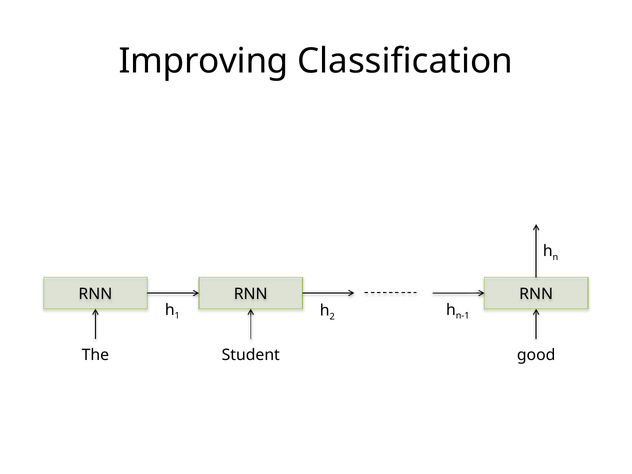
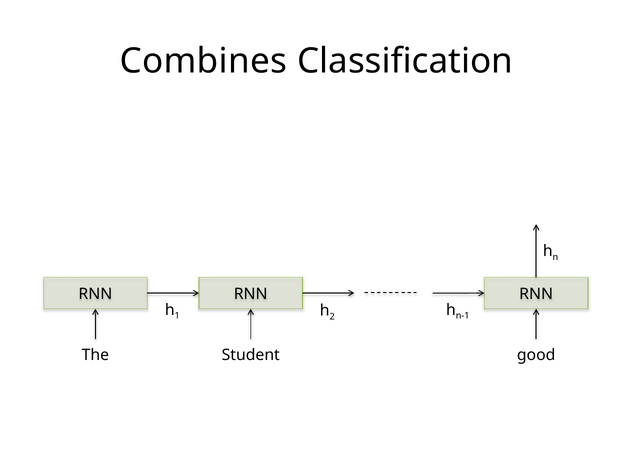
Improving: Improving -> Combines (203, 61)
